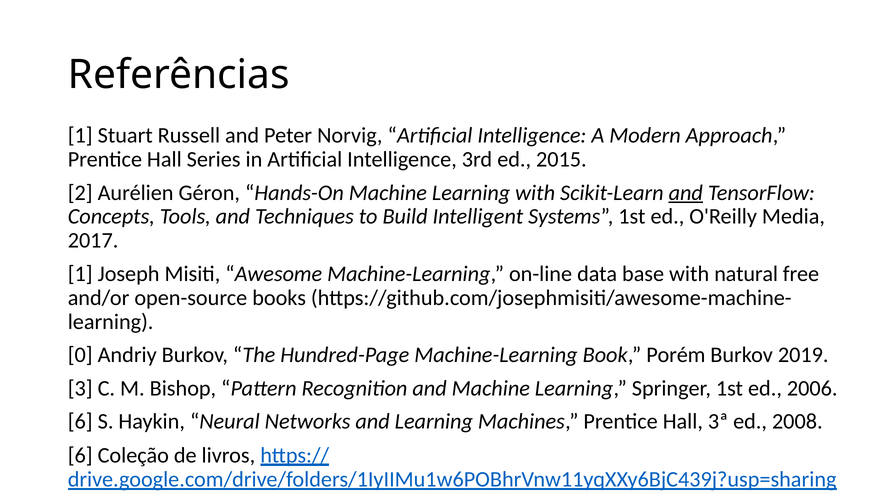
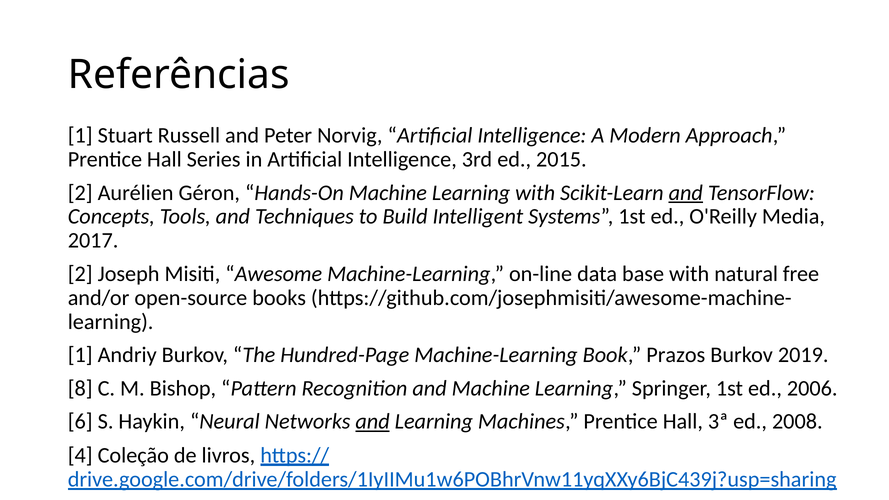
1: 1 -> 2 (80, 274)
0: 0 -> 1 (80, 355)
Porém: Porém -> Prazos (676, 355)
3: 3 -> 8 (80, 388)
and underline: none -> present (373, 422)
6: 6 -> 4 (80, 455)
